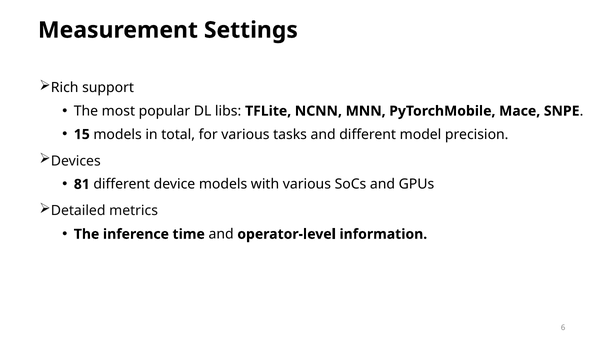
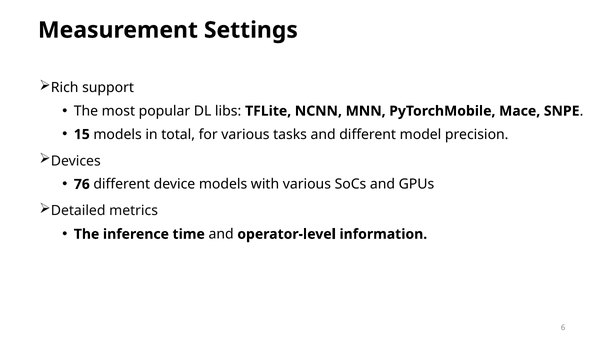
81: 81 -> 76 (82, 184)
